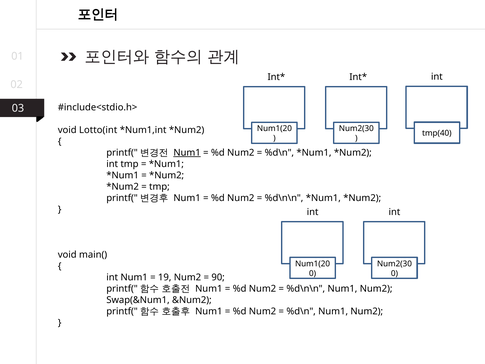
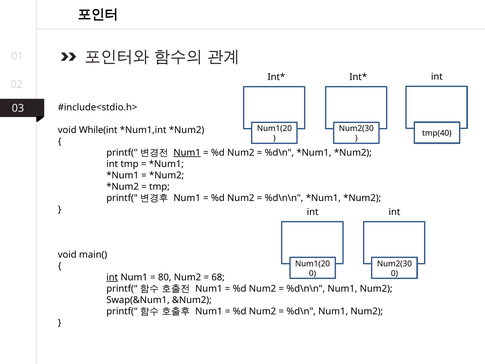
Lotto(int: Lotto(int -> While(int (98, 130)
int underline: none -> present (112, 277)
19: 19 -> 80 (165, 277)
90: 90 -> 68 (218, 277)
